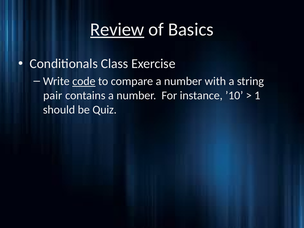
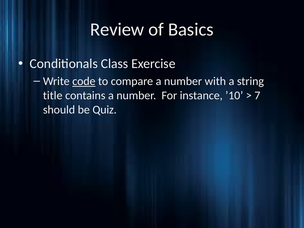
Review underline: present -> none (117, 29)
pair: pair -> title (53, 95)
1: 1 -> 7 (257, 95)
